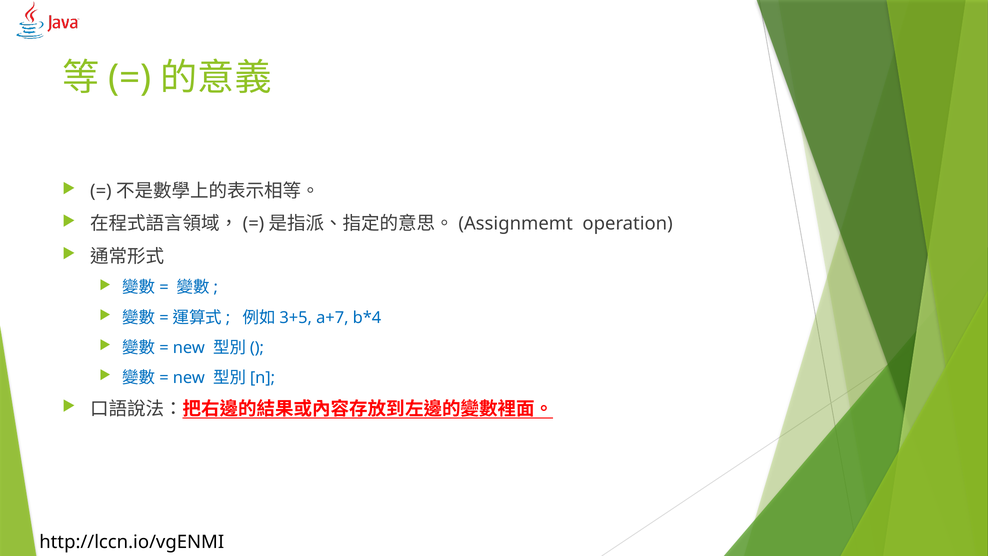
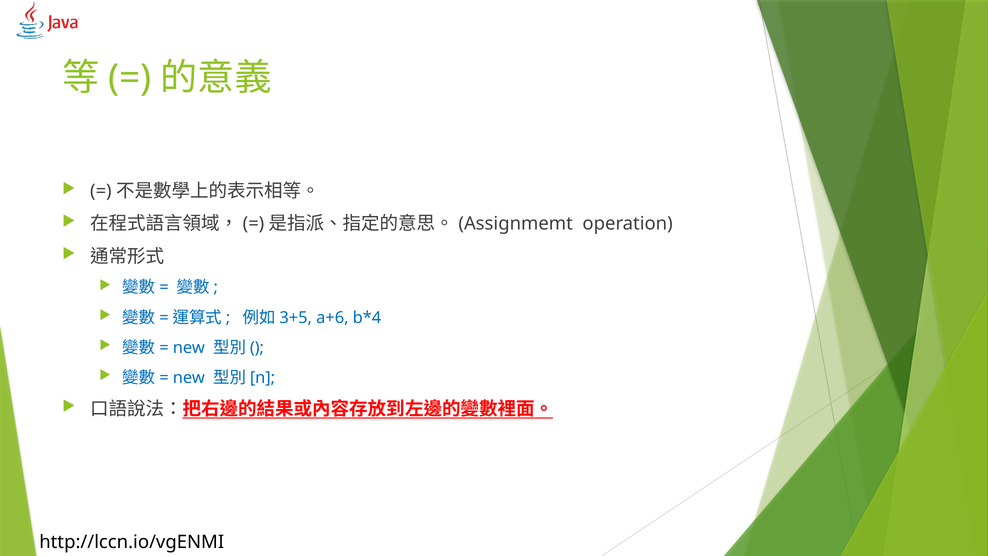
a+7: a+7 -> a+6 (332, 317)
